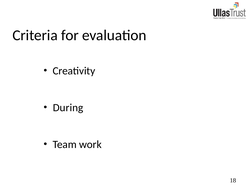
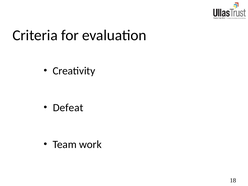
During: During -> Defeat (68, 108)
